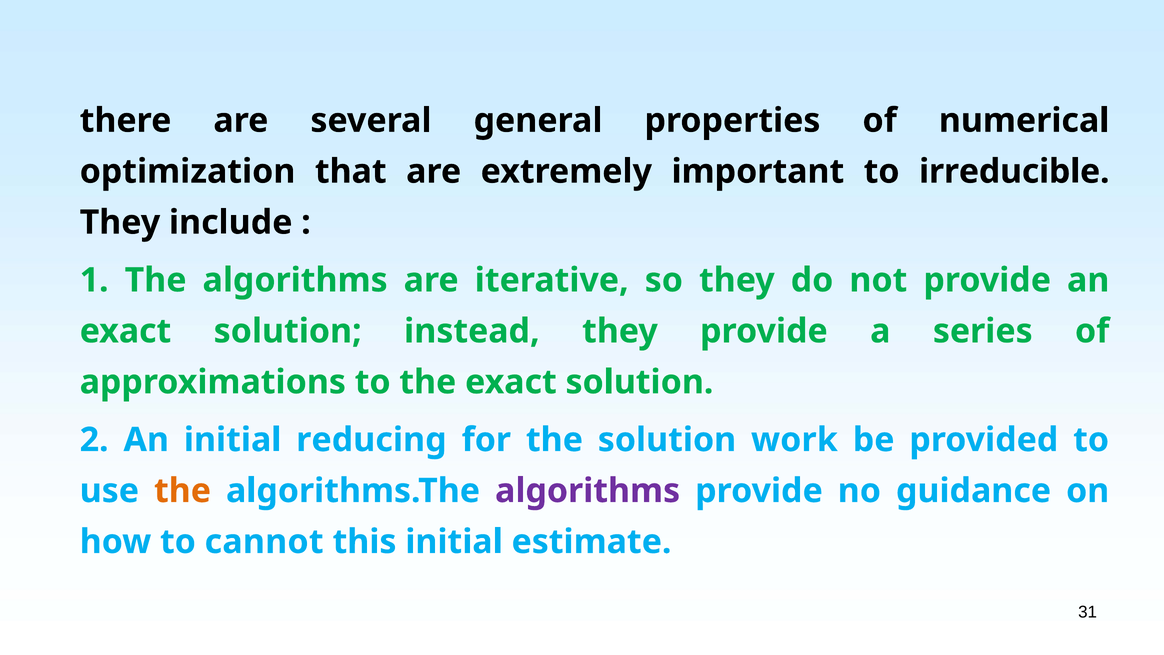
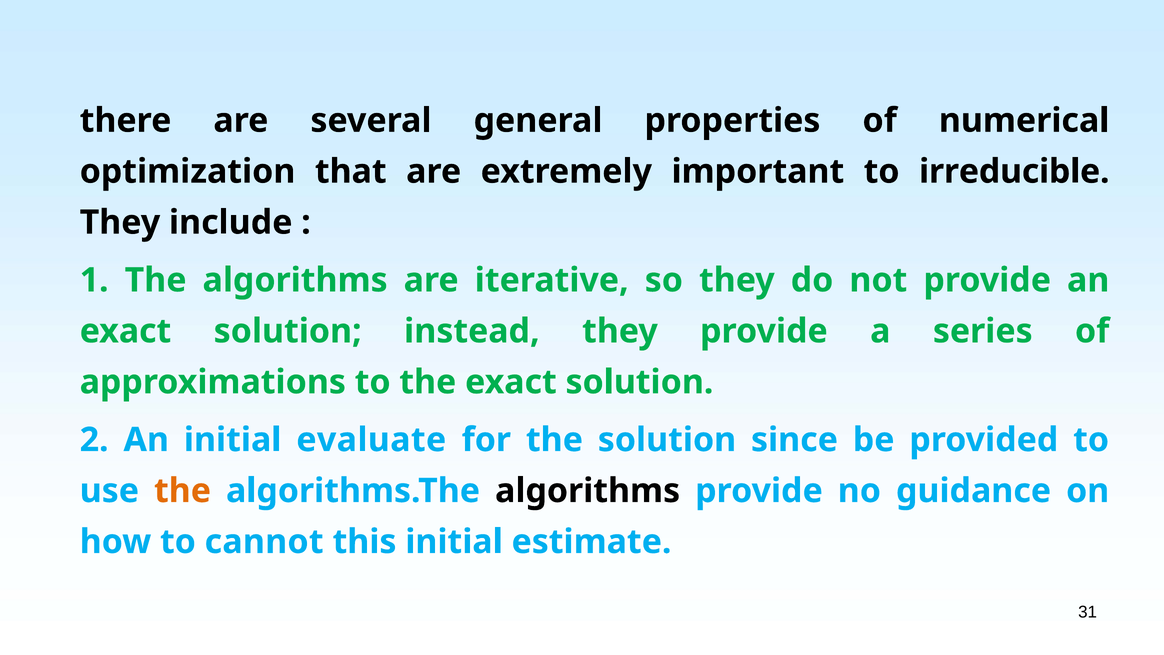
reducing: reducing -> evaluate (371, 440)
work: work -> since (794, 440)
algorithms colour: purple -> black (588, 491)
